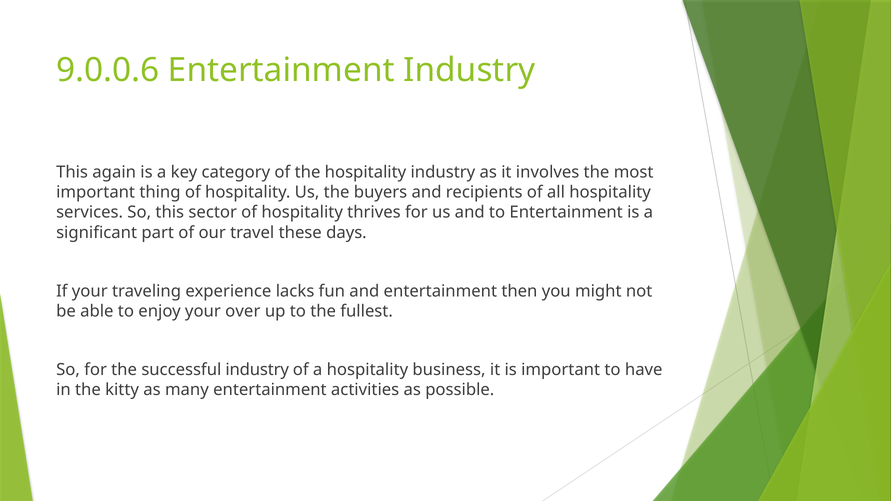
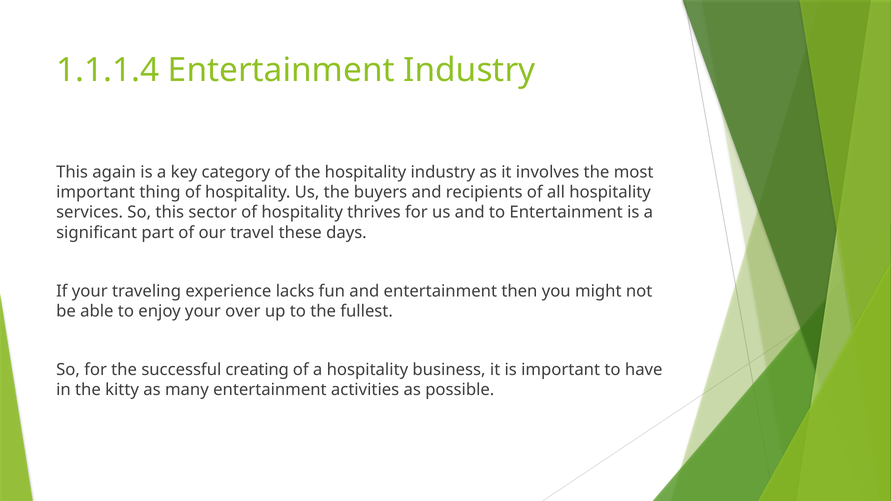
9.0.0.6: 9.0.0.6 -> 1.1.1.4 (108, 70)
successful industry: industry -> creating (257, 370)
